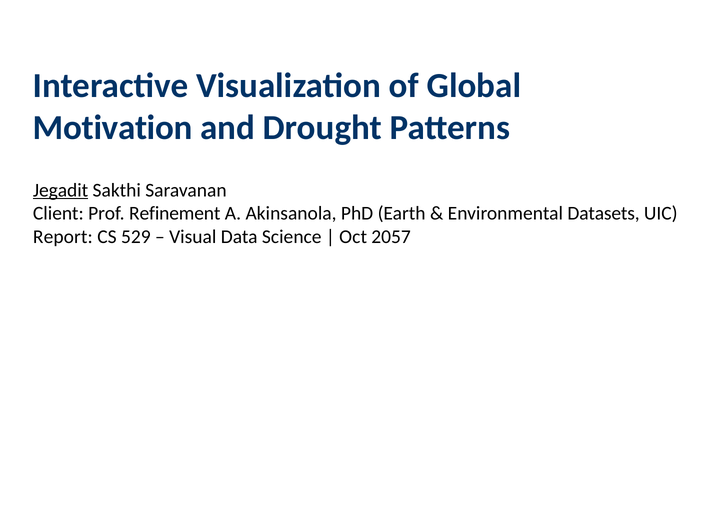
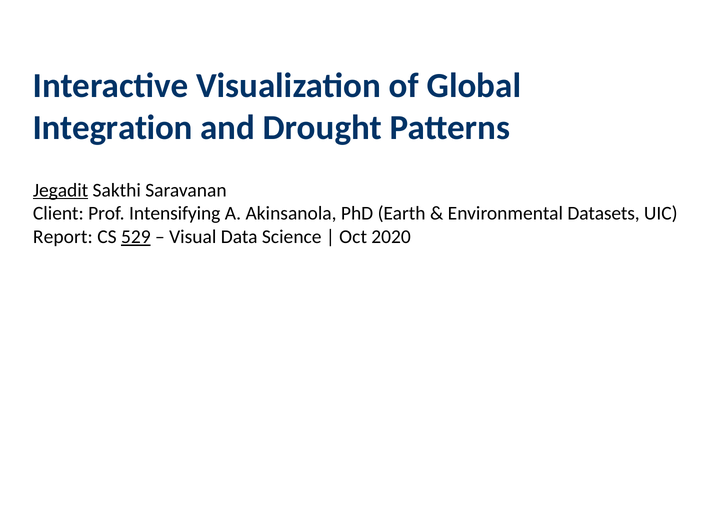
Motivation: Motivation -> Integration (113, 128)
Refinement: Refinement -> Intensifying (175, 213)
529 underline: none -> present (136, 237)
2057: 2057 -> 2020 (391, 237)
